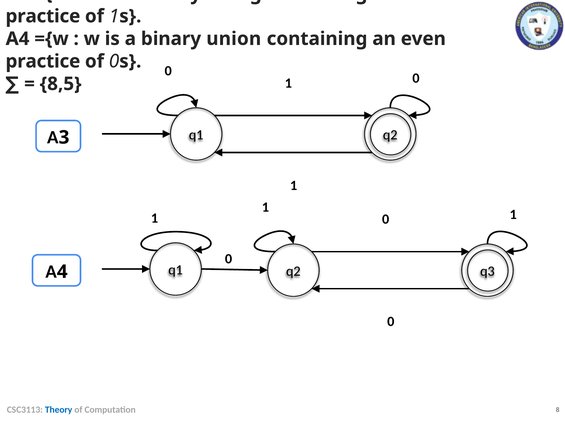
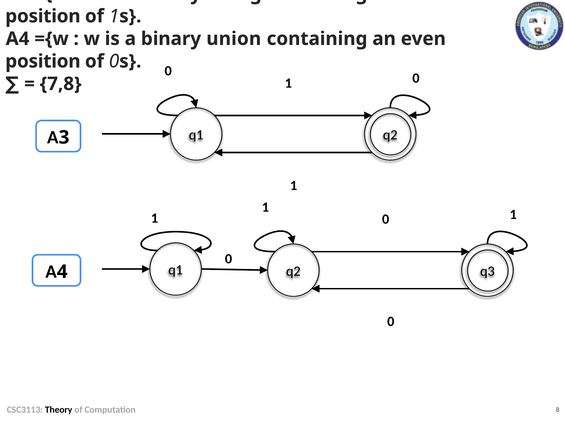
practice: practice -> position (43, 16)
practice: practice -> position (43, 61)
8,5: 8,5 -> 7,8 (61, 84)
Theory colour: blue -> black (59, 410)
